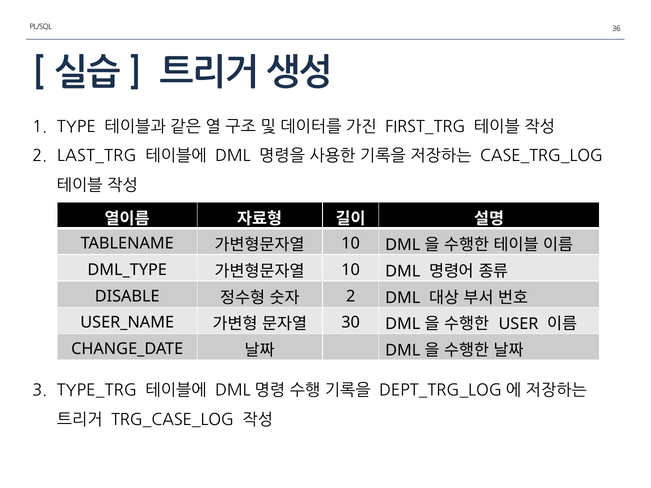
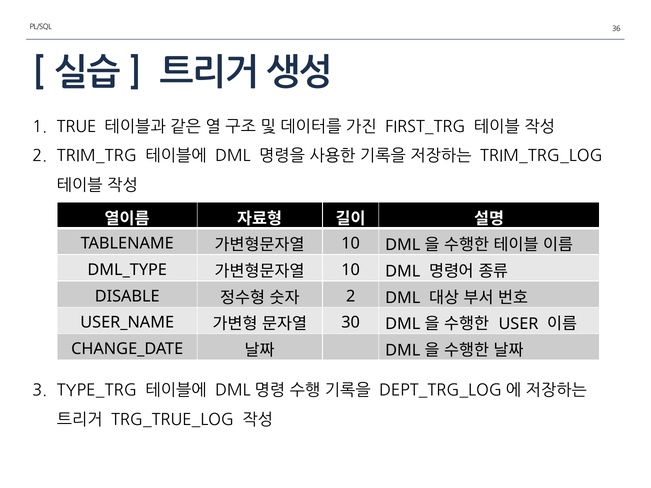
TYPE: TYPE -> TRUE (77, 127)
LAST_TRG: LAST_TRG -> TRIM_TRG (97, 156)
CASE_TRG_LOG: CASE_TRG_LOG -> TRIM_TRG_LOG (541, 156)
TRG_CASE_LOG: TRG_CASE_LOG -> TRG_TRUE_LOG (173, 420)
